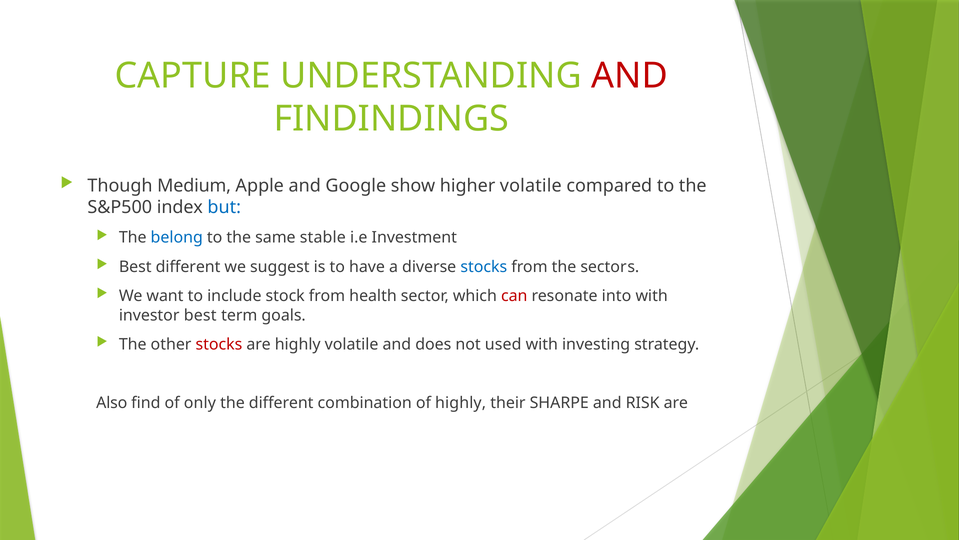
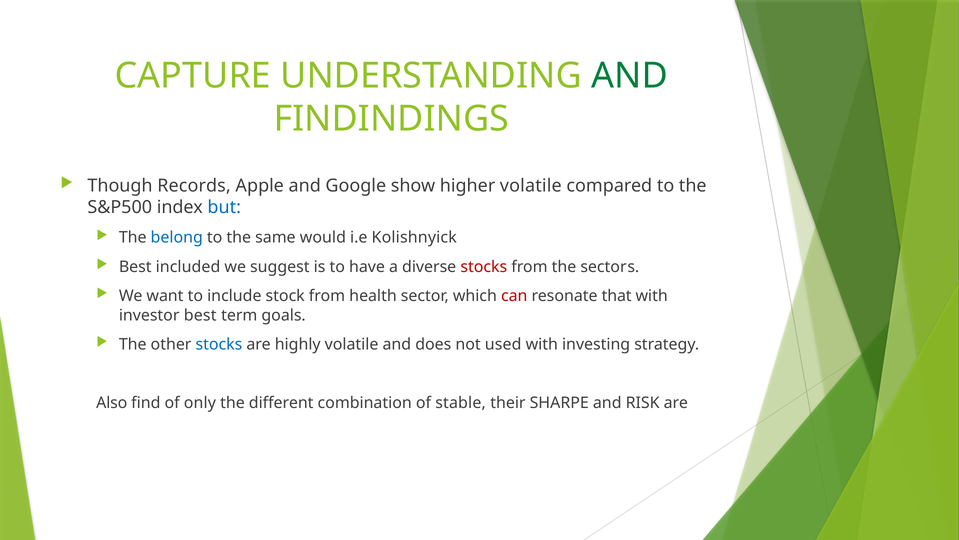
AND colour: red -> green (630, 76)
Medium: Medium -> Records (194, 186)
stable: stable -> would (323, 237)
Investment: Investment -> Kolishnyick (414, 237)
Best different: different -> included (188, 267)
stocks colour: blue -> red (484, 267)
into: into -> that (617, 296)
stocks colour: red -> blue (219, 344)
of highly: highly -> stable (461, 402)
